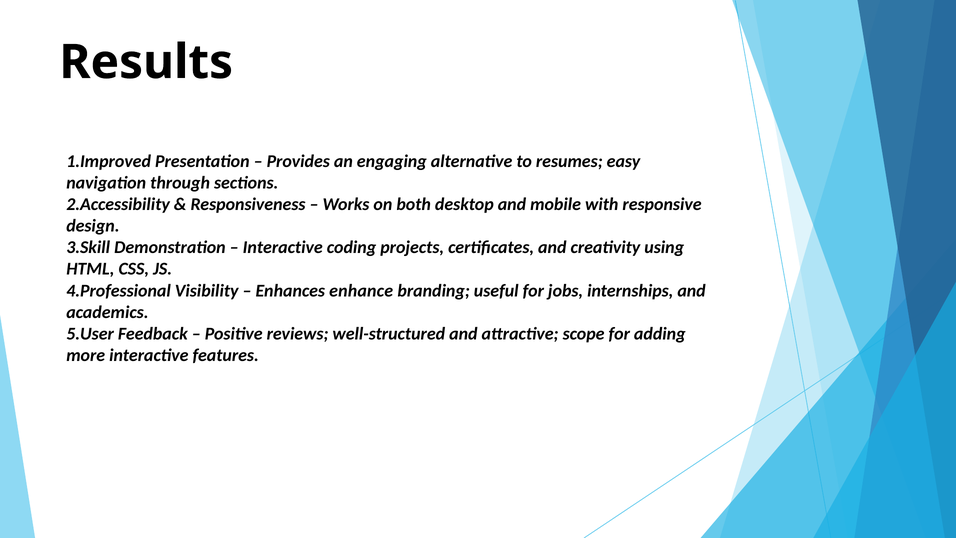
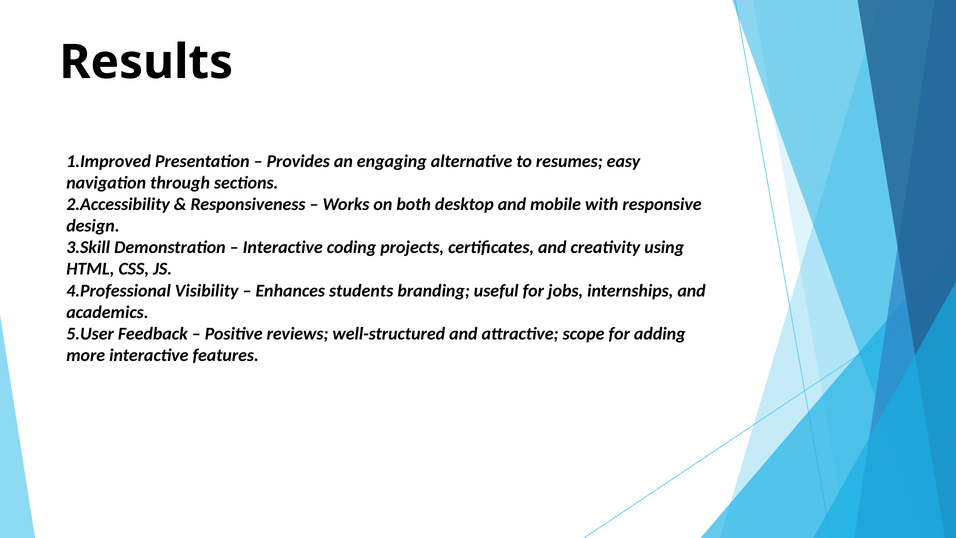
enhance: enhance -> students (361, 290)
